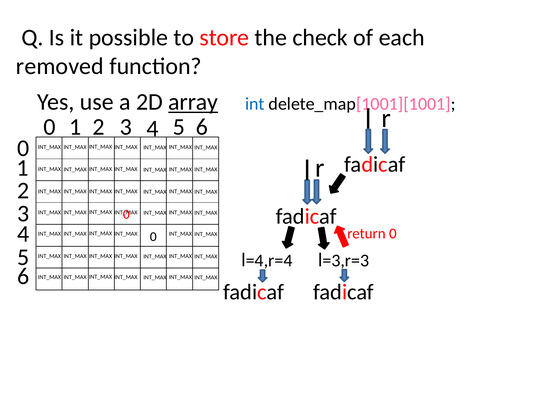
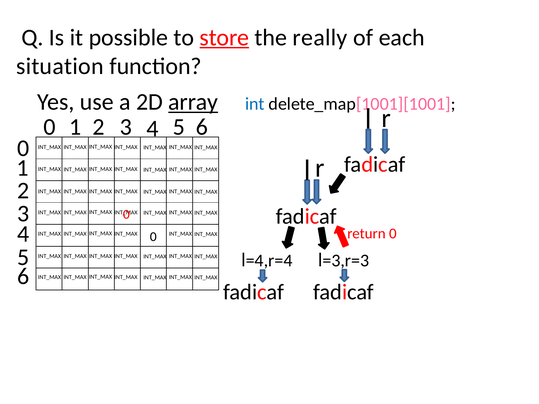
store underline: none -> present (224, 37)
check: check -> really (320, 37)
removed: removed -> situation (60, 66)
